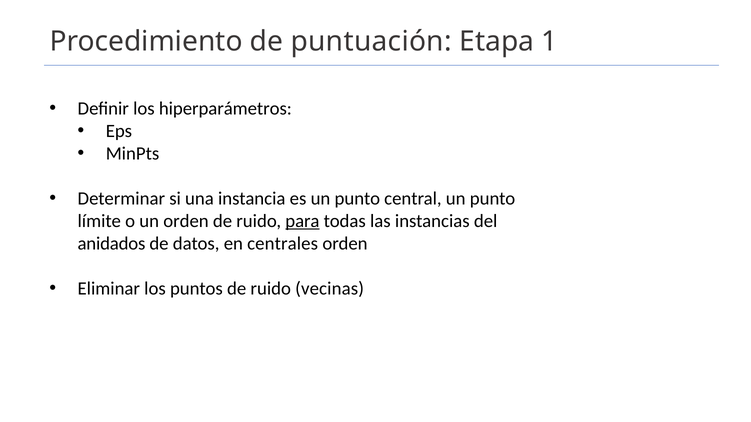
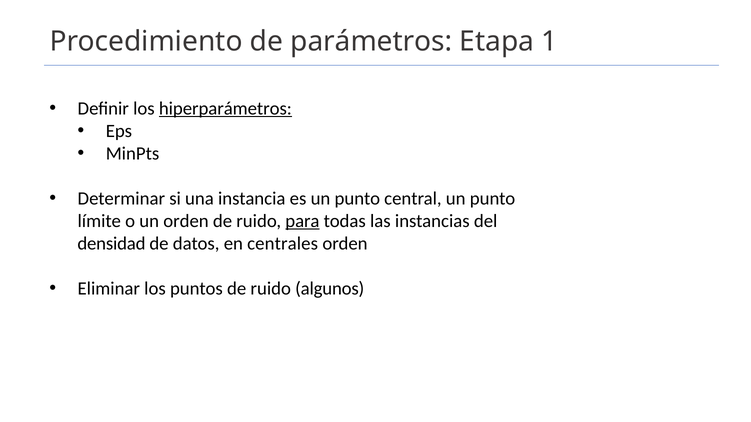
puntuación: puntuación -> parámetros (371, 41)
hiperparámetros underline: none -> present (225, 109)
anidados: anidados -> densidad (111, 244)
vecinas: vecinas -> algunos (330, 289)
